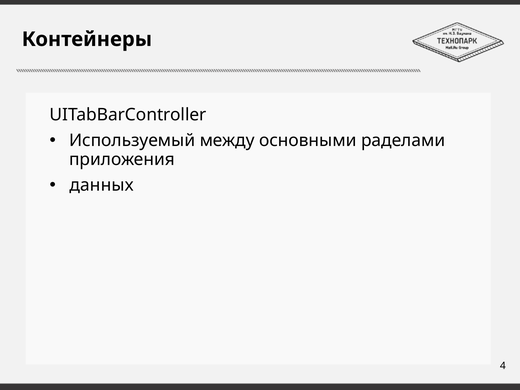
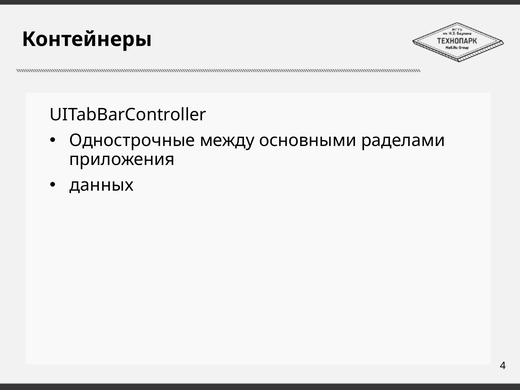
Используемый: Используемый -> Однострочные (132, 141)
